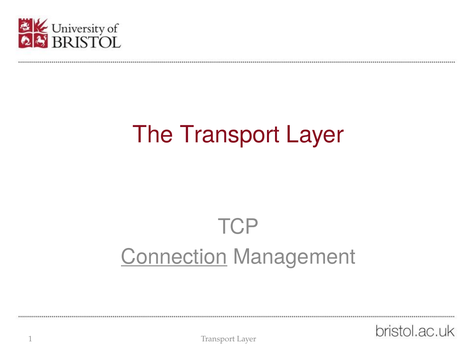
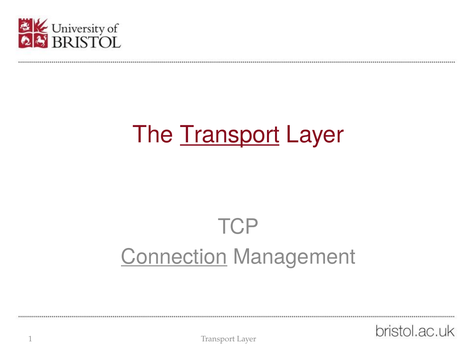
Transport underline: none -> present (230, 135)
